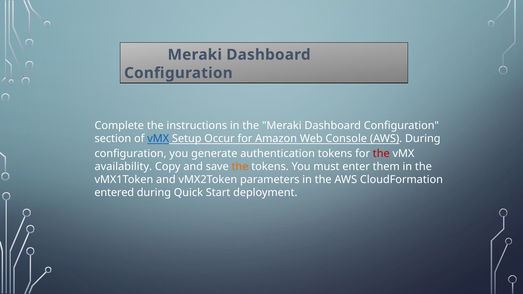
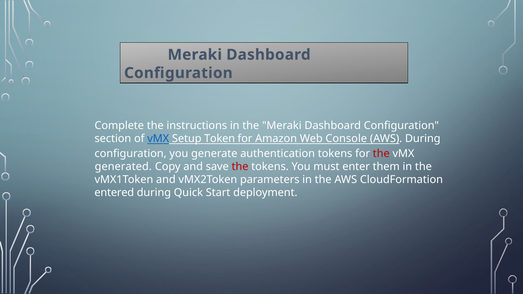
Occur: Occur -> Token (220, 139)
availability: availability -> generated (123, 167)
the colour: orange -> red (240, 167)
